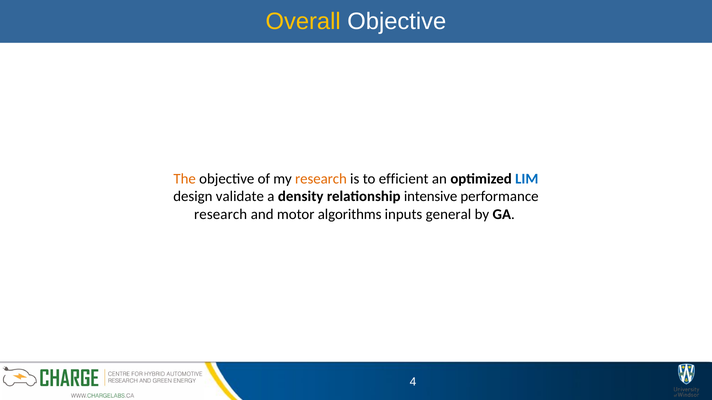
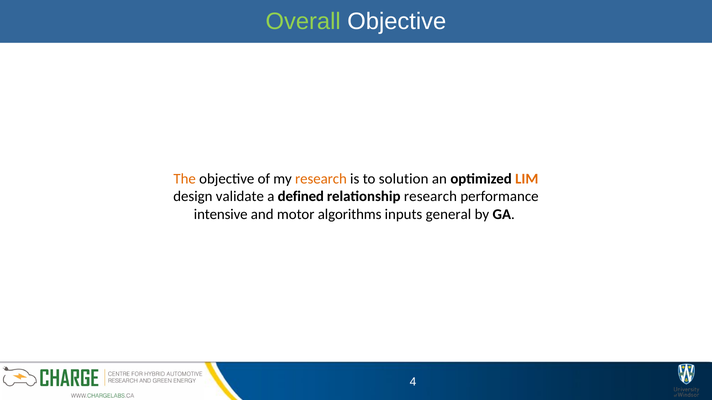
Overall colour: yellow -> light green (303, 21)
efficient: efficient -> solution (404, 179)
LIM colour: blue -> orange (527, 179)
density: density -> defined (301, 197)
relationship intensive: intensive -> research (430, 197)
research: research -> intensive (221, 215)
